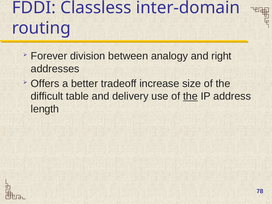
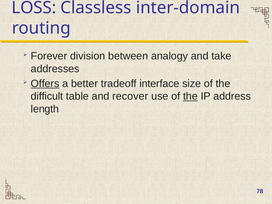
FDDI: FDDI -> LOSS (34, 8)
right: right -> take (221, 56)
Offers underline: none -> present (45, 84)
increase: increase -> interface (159, 84)
delivery: delivery -> recover (130, 96)
